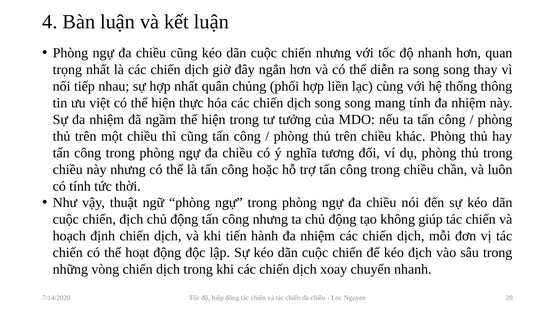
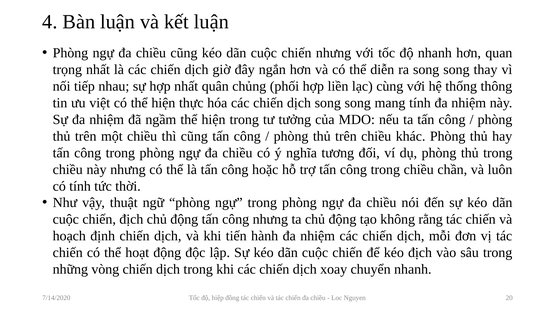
giúp: giúp -> rằng (431, 220)
